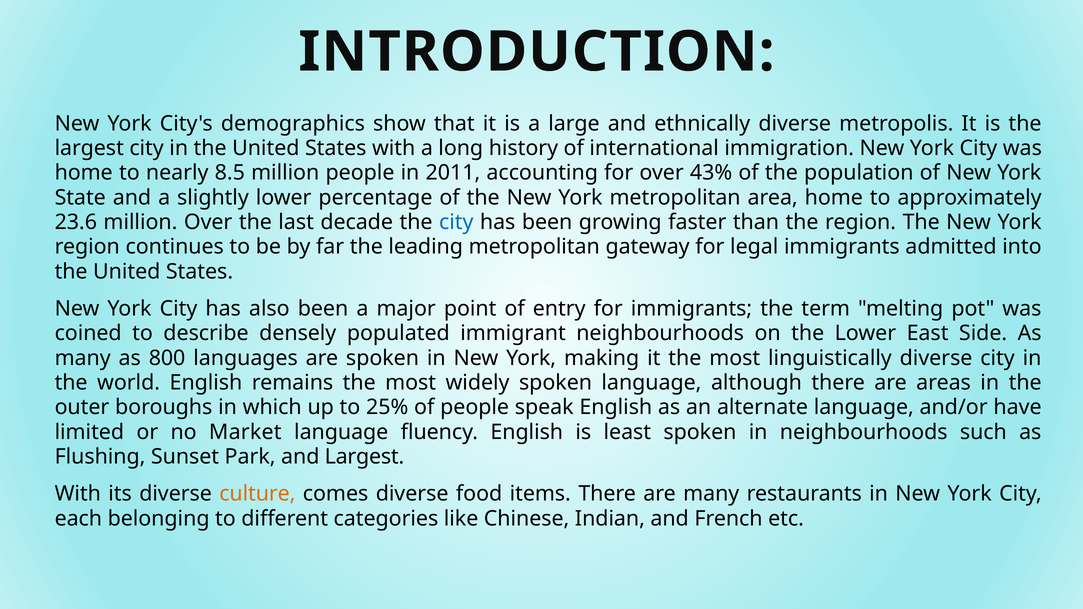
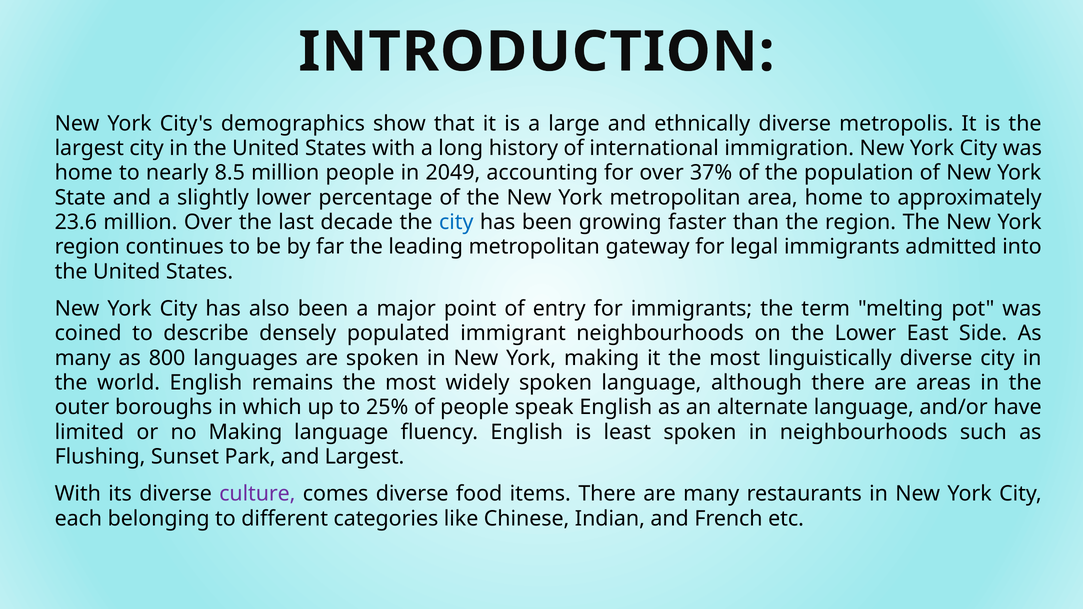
2011: 2011 -> 2049 (453, 173)
43%: 43% -> 37% (711, 173)
no Market: Market -> Making (245, 432)
culture colour: orange -> purple (257, 494)
